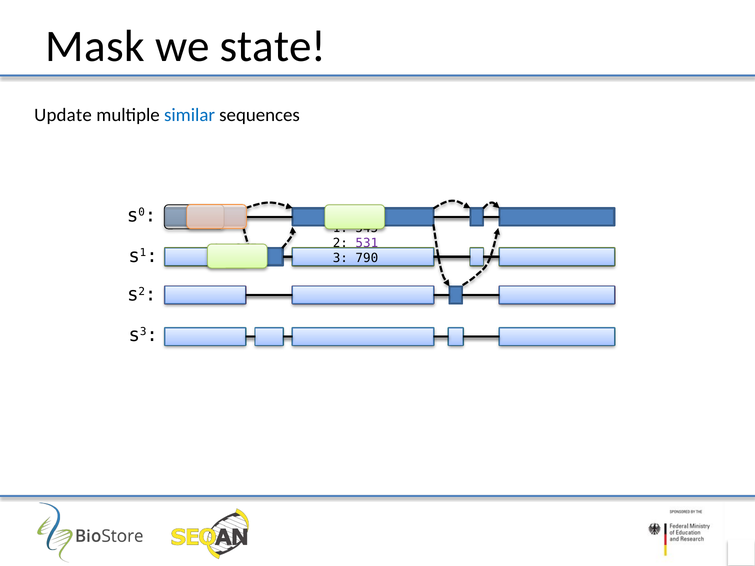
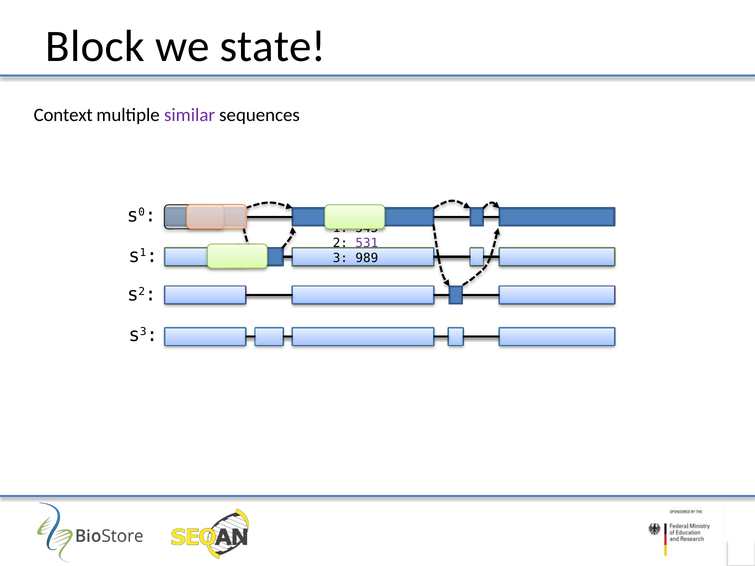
Mask: Mask -> Block (95, 47)
Update: Update -> Context (63, 115)
similar colour: blue -> purple (190, 115)
790: 790 -> 989 (367, 258)
